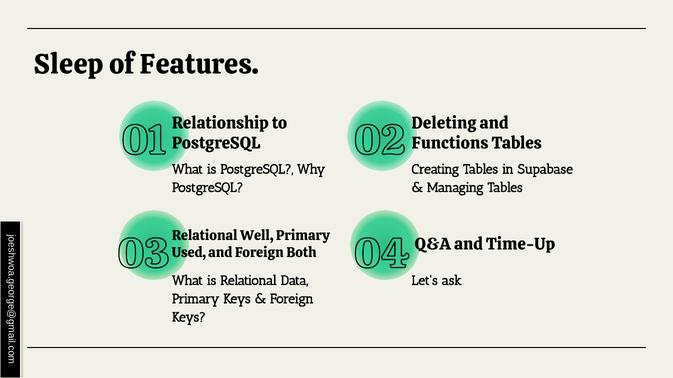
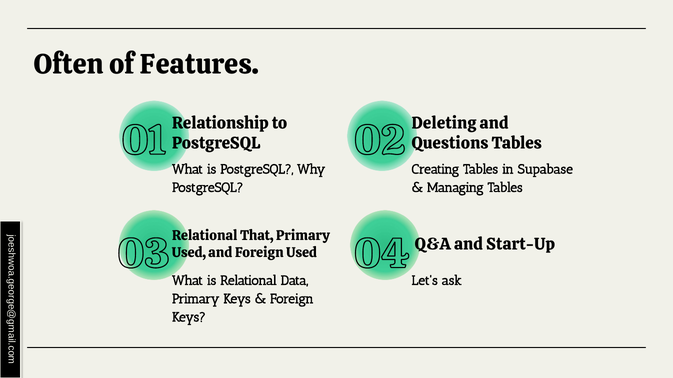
Sleep: Sleep -> Often (69, 65)
Functions: Functions -> Questions (450, 143)
Well: Well -> That (257, 236)
Time-Up: Time-Up -> Start-Up (521, 245)
Foreign Both: Both -> Used (302, 253)
